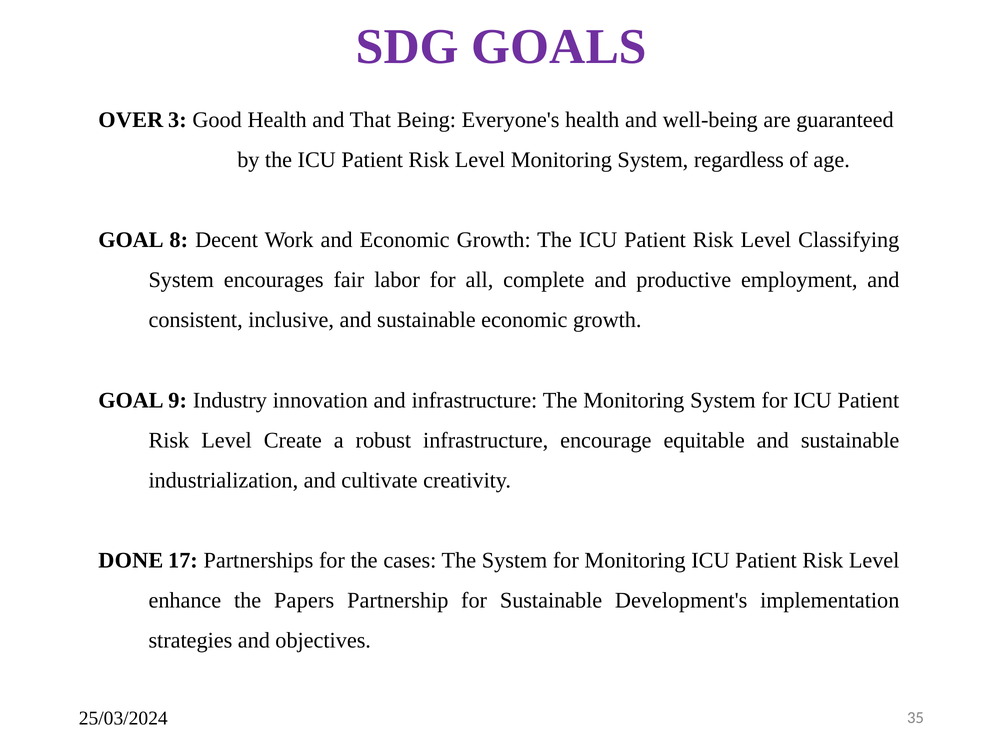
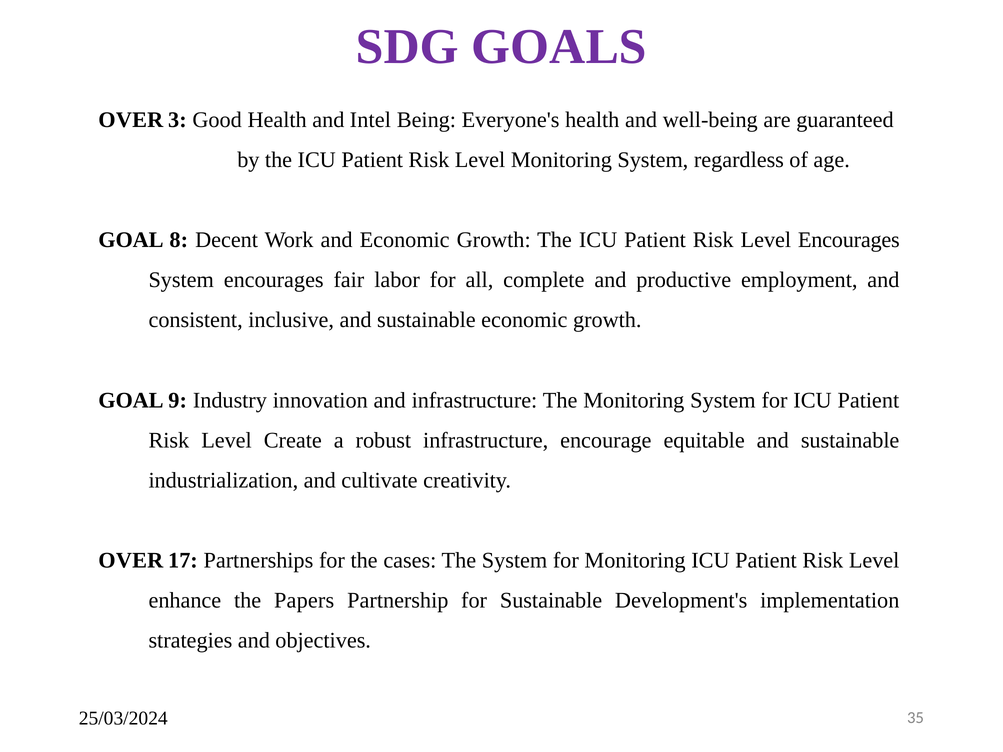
That: That -> Intel (370, 120)
Level Classifying: Classifying -> Encourages (849, 240)
DONE: DONE -> OVER (131, 561)
